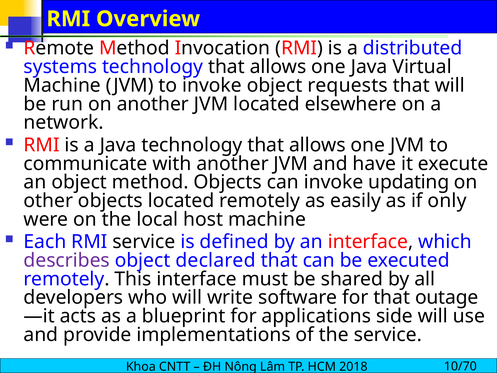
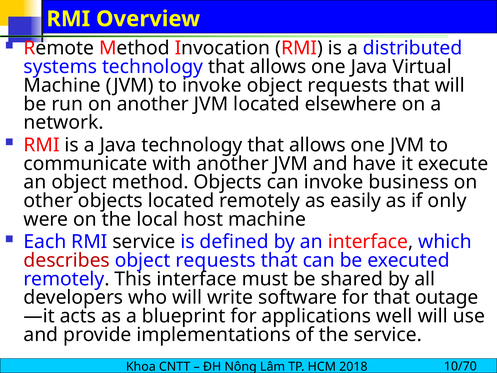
updating: updating -> business (409, 182)
describes colour: purple -> red (67, 260)
declared: declared -> requests (216, 260)
side: side -> well (394, 316)
